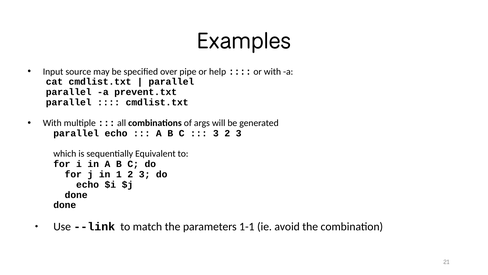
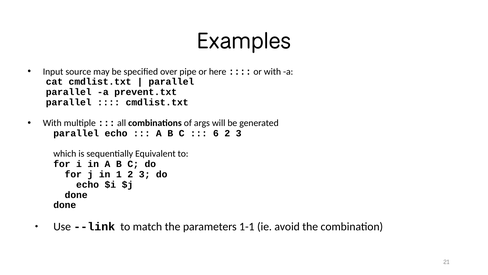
help: help -> here (218, 71)
3: 3 -> 6 (216, 133)
